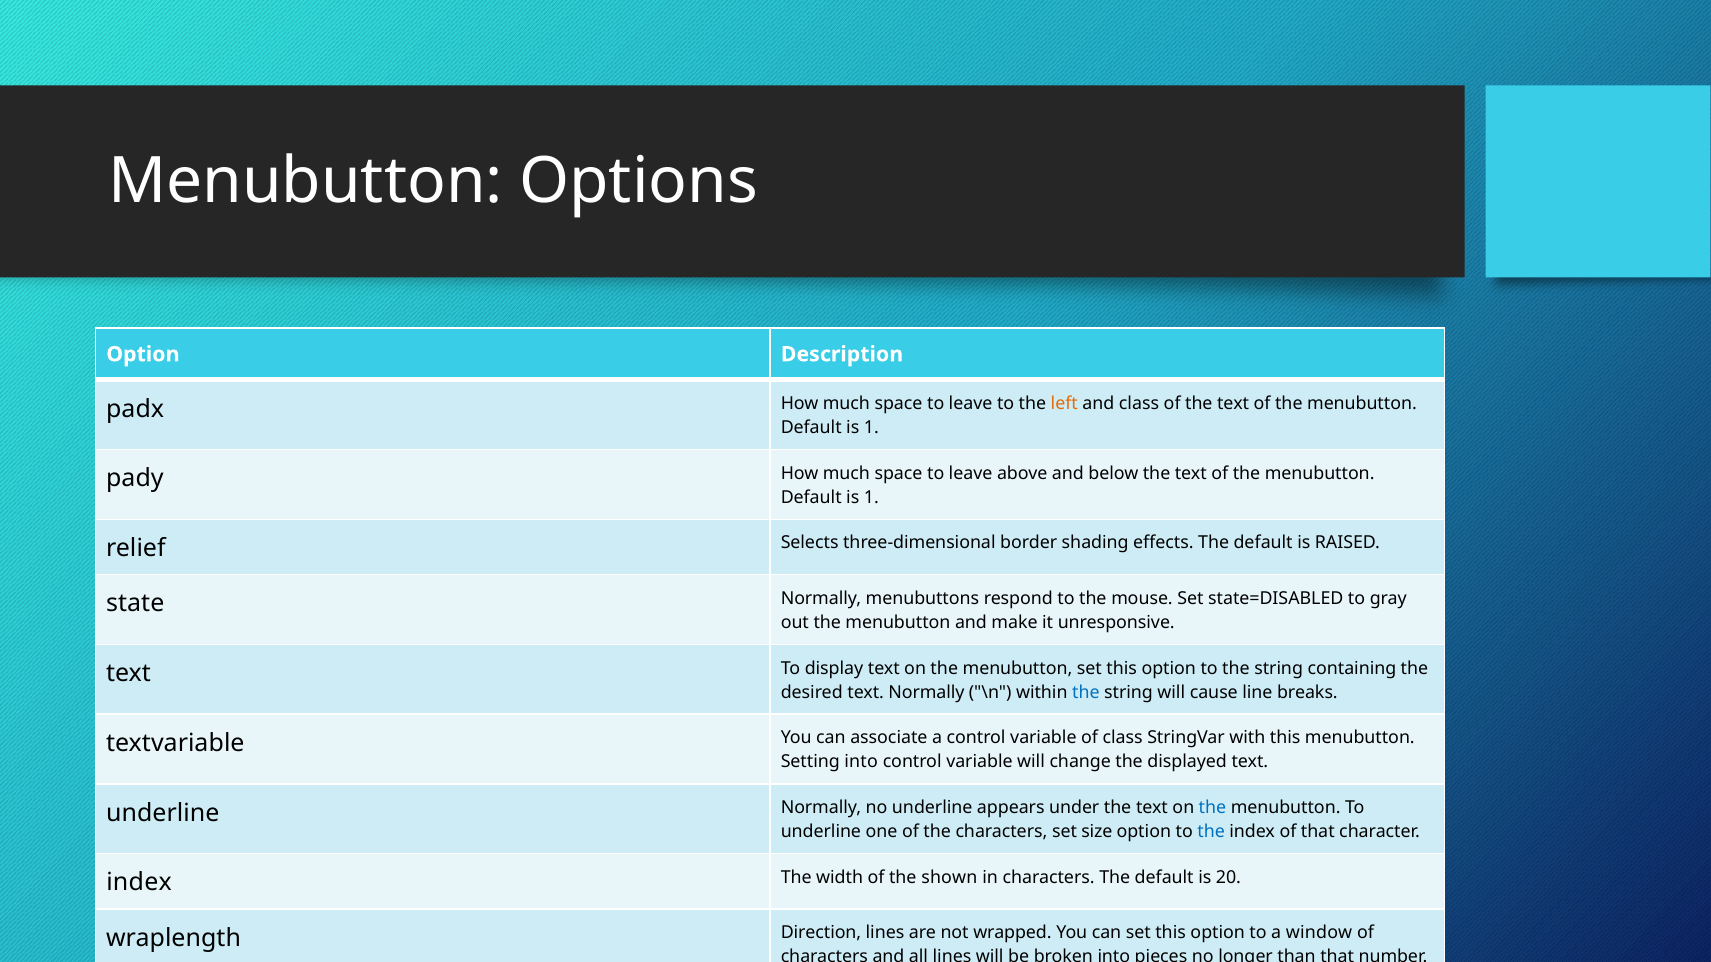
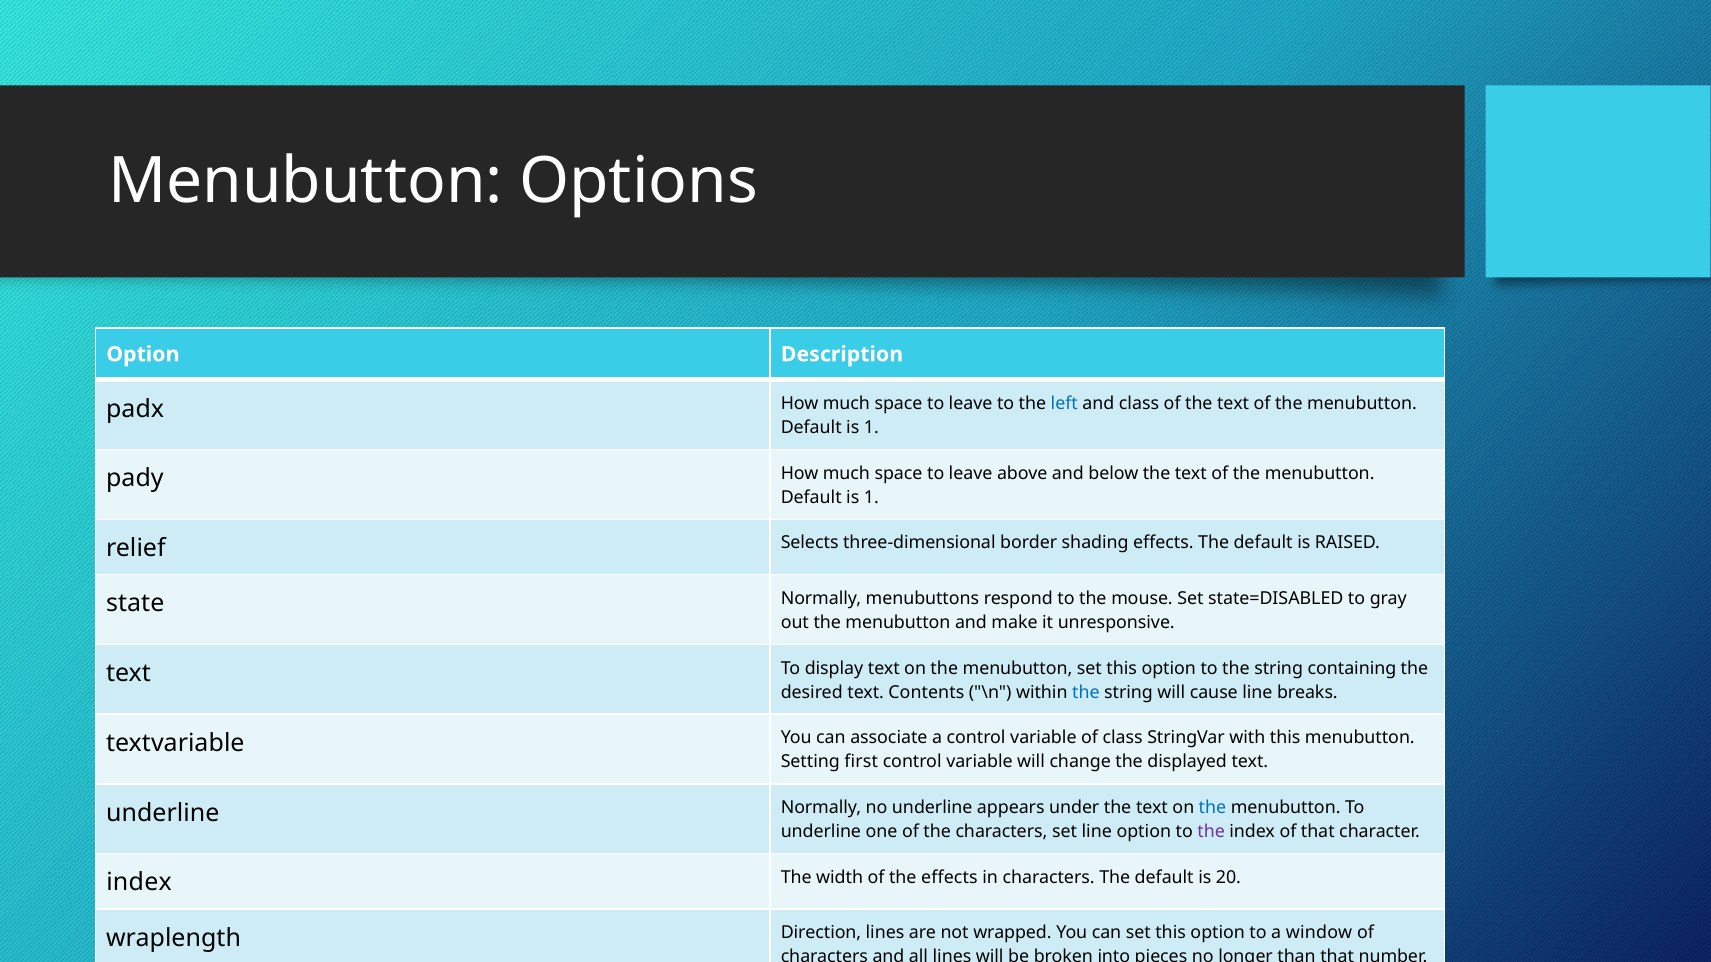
left colour: orange -> blue (1064, 404)
text Normally: Normally -> Contents (926, 693)
Setting into: into -> first (861, 762)
set size: size -> line (1097, 832)
the colour: blue -> purple (1211, 832)
the shown: shown -> effects (949, 878)
